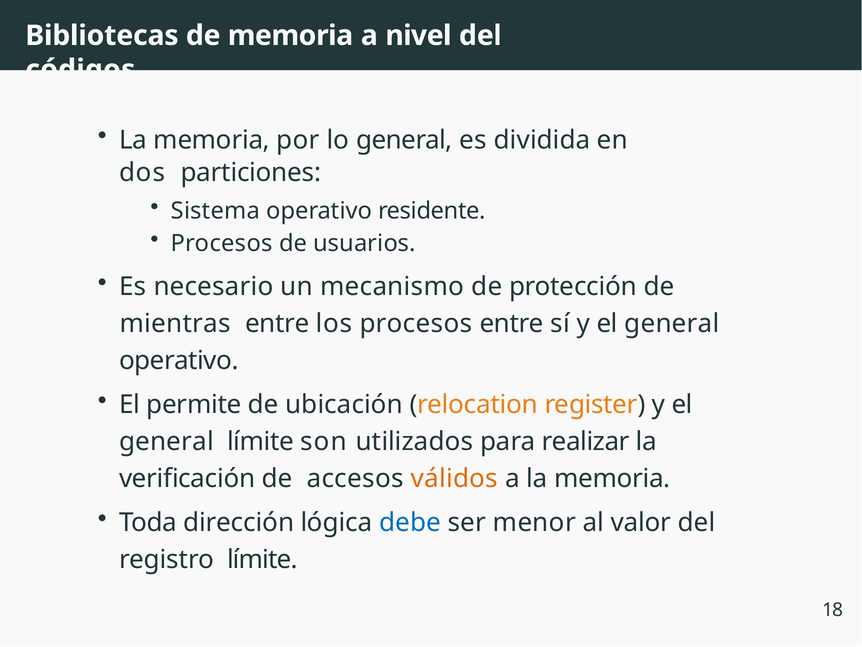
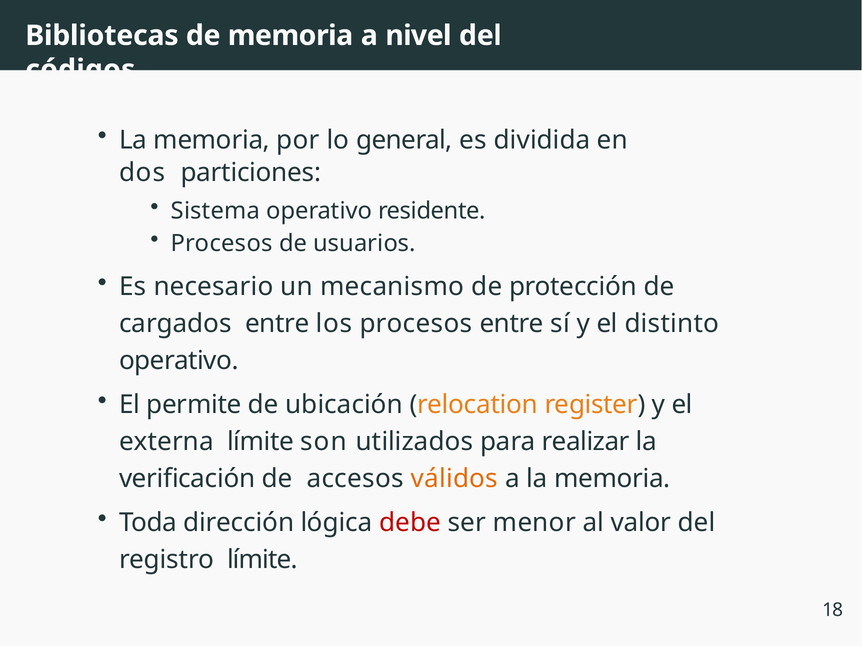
mientras: mientras -> cargados (175, 324)
sí y el general: general -> distinto (672, 324)
general: general -> externa (166, 442)
debe colour: blue -> red (410, 523)
